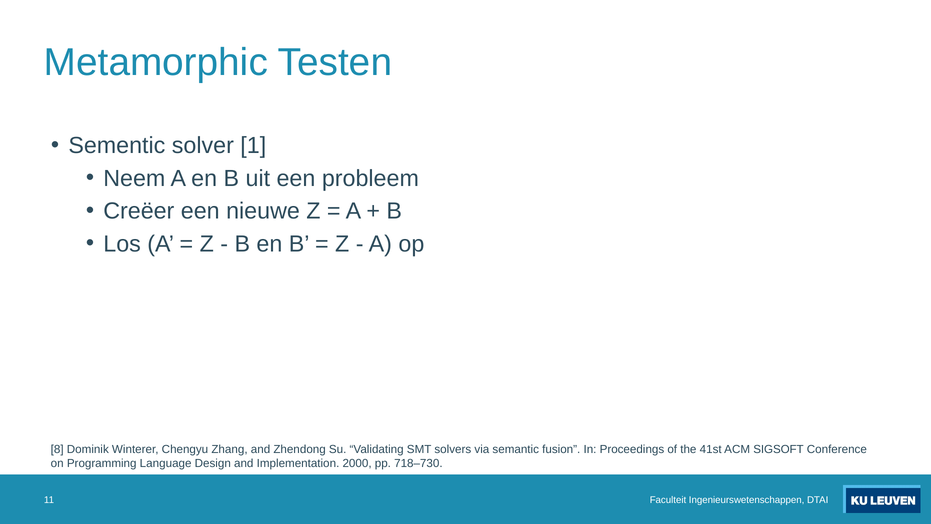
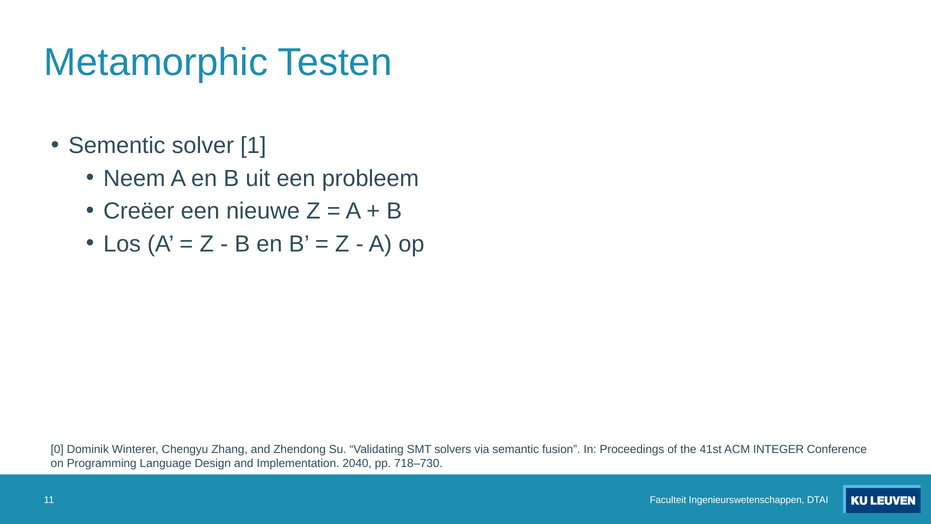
8: 8 -> 0 (57, 449)
SIGSOFT: SIGSOFT -> INTEGER (779, 449)
2000: 2000 -> 2040 (357, 463)
